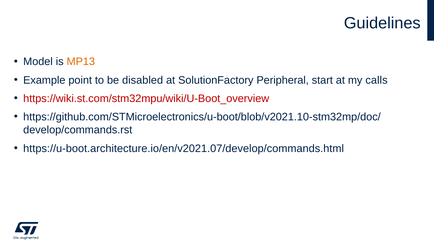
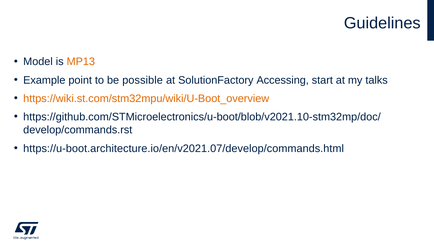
disabled: disabled -> possible (143, 80)
Peripheral: Peripheral -> Accessing (283, 80)
calls: calls -> talks (377, 80)
https://wiki.st.com/stm32mpu/wiki/U-Boot_overview colour: red -> orange (146, 99)
